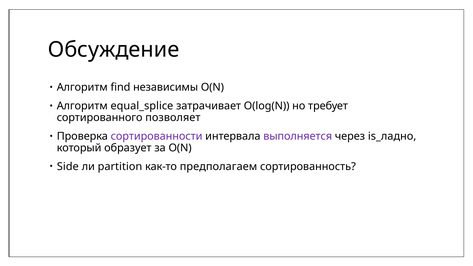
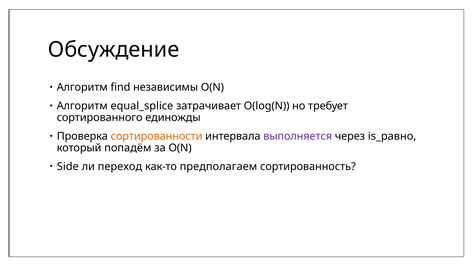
позволяет: позволяет -> единожды (173, 118)
сортированности colour: purple -> orange (157, 136)
is_ладно: is_ладно -> is_равно (392, 136)
образует: образует -> попадём (128, 148)
partition: partition -> переход (120, 167)
